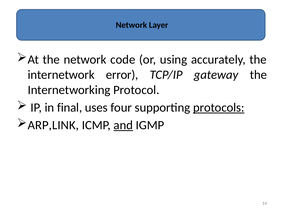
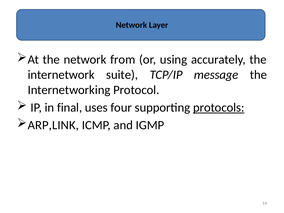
code: code -> from (123, 60)
error: error -> suite (122, 75)
gateway: gateway -> message (216, 75)
and underline: present -> none (123, 125)
